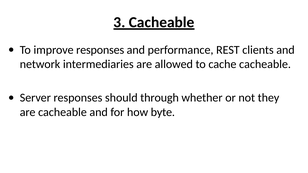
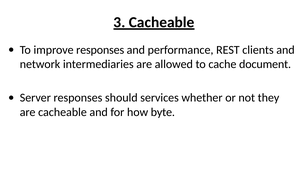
cache cacheable: cacheable -> document (265, 64)
through: through -> services (160, 98)
